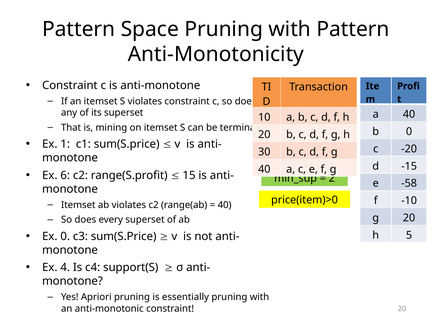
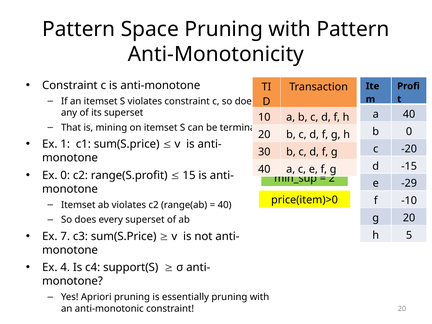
Ex 6: 6 -> 0 (65, 175)
-58: -58 -> -29 (409, 183)
Ex 0: 0 -> 7 (65, 236)
